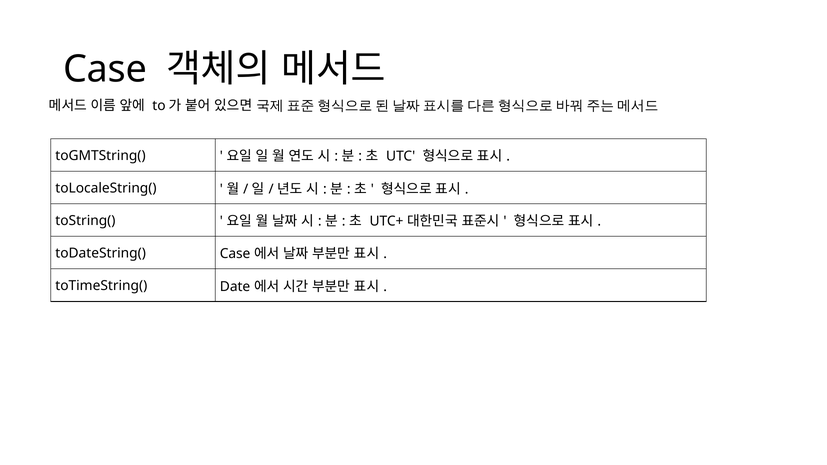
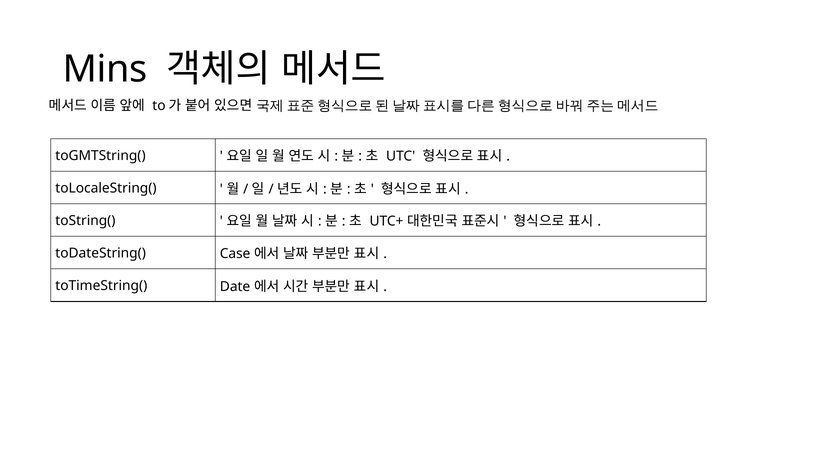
Case: Case -> Mins (105, 69)
